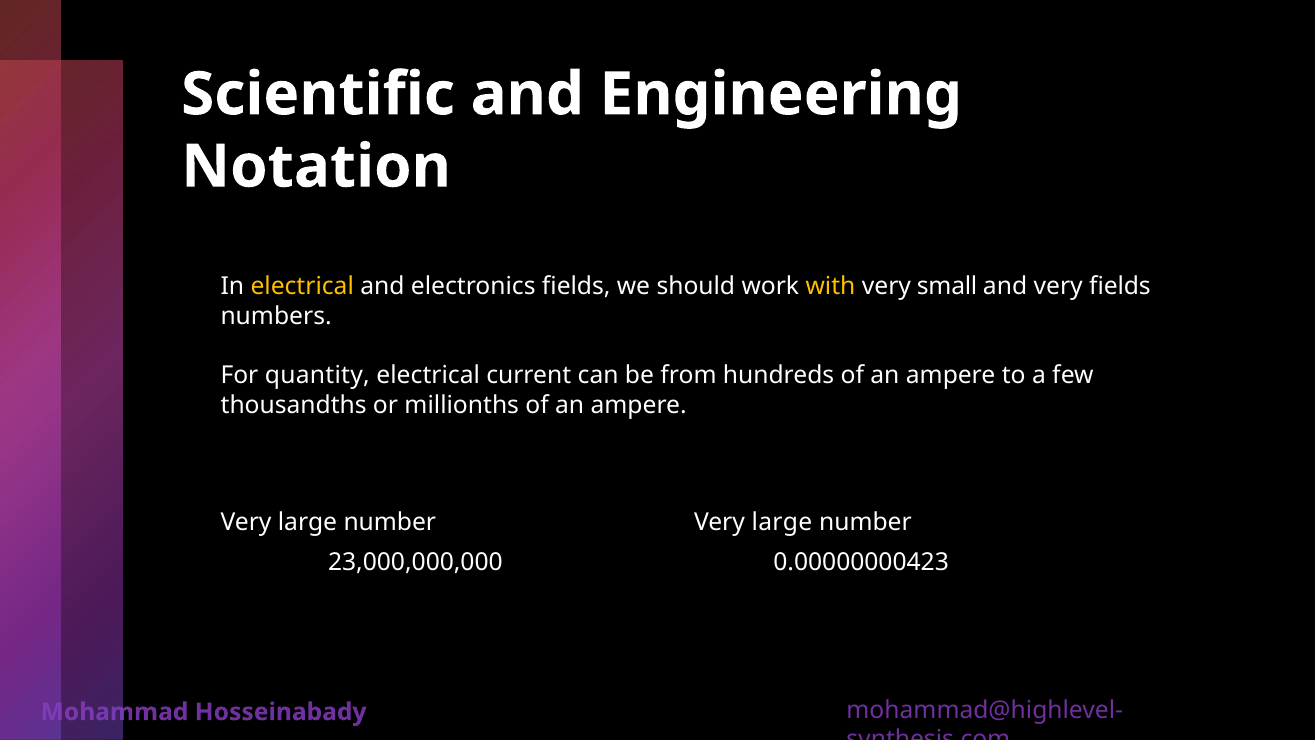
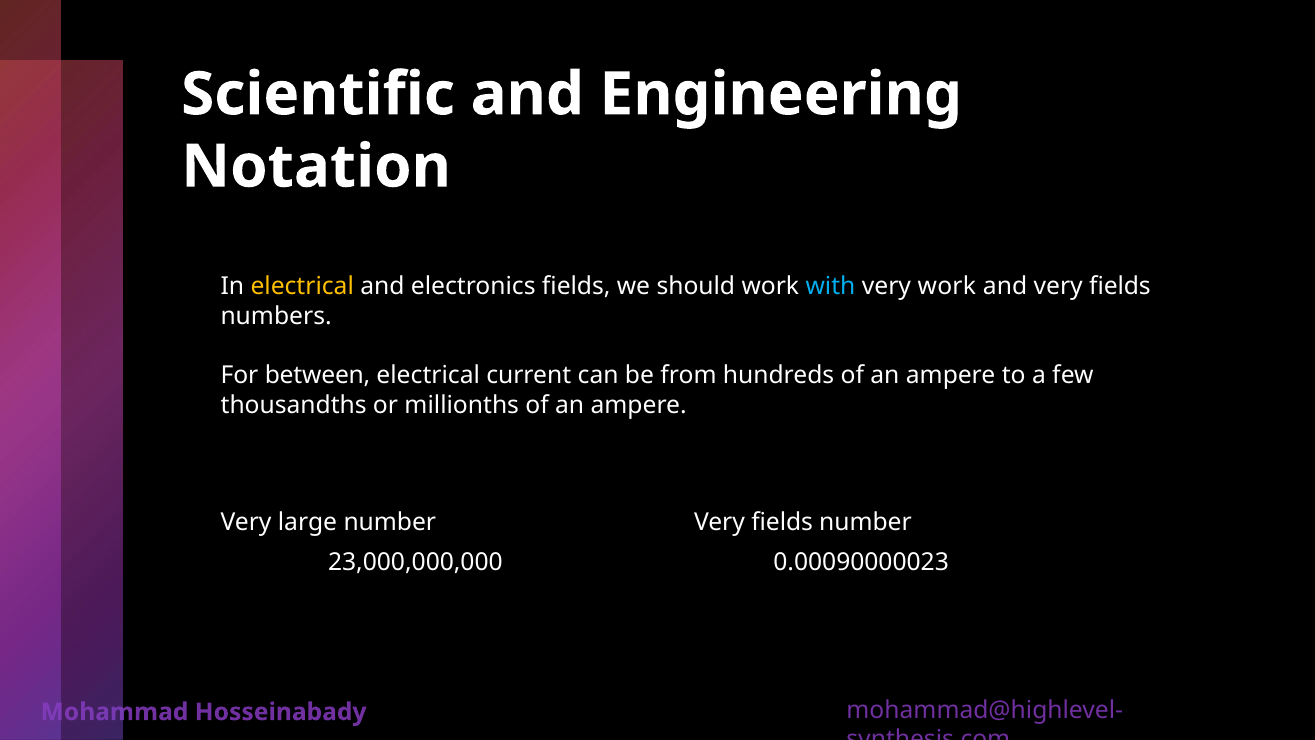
with colour: yellow -> light blue (830, 286)
very small: small -> work (947, 286)
quantity: quantity -> between (318, 375)
number Very large: large -> fields (782, 523)
0.00000000423: 0.00000000423 -> 0.00090000023 (861, 562)
